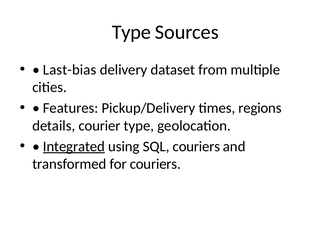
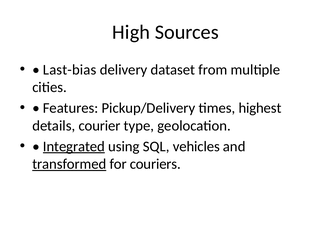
Type: Type -> High (131, 32)
regions: regions -> highest (260, 108)
SQL couriers: couriers -> vehicles (196, 146)
transformed underline: none -> present (69, 164)
